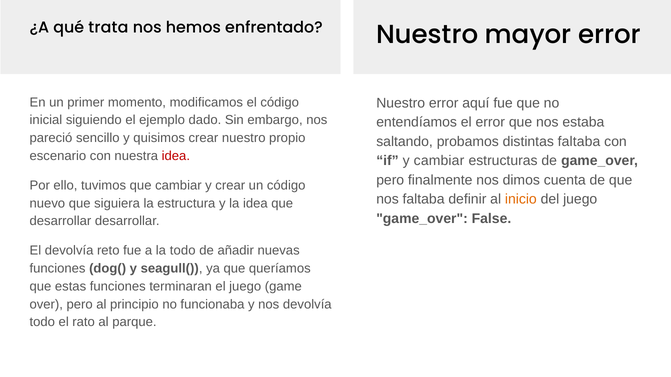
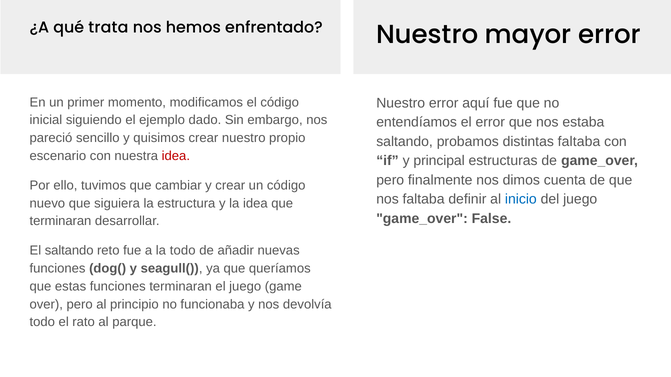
y cambiar: cambiar -> principal (439, 161)
inicio colour: orange -> blue (521, 200)
desarrollar: desarrollar -> terminaran (60, 221)
El devolvía: devolvía -> saltando (69, 251)
